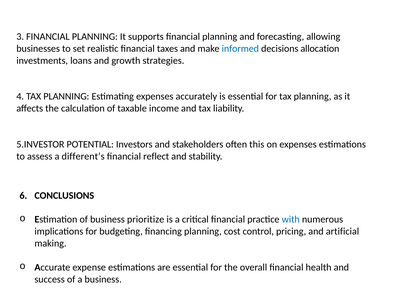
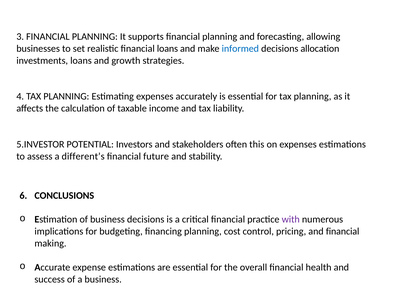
financial taxes: taxes -> loans (167, 49)
reflect: reflect -> future (156, 156)
business prioritize: prioritize -> decisions (146, 220)
with colour: blue -> purple (291, 220)
and artificial: artificial -> financial (343, 232)
